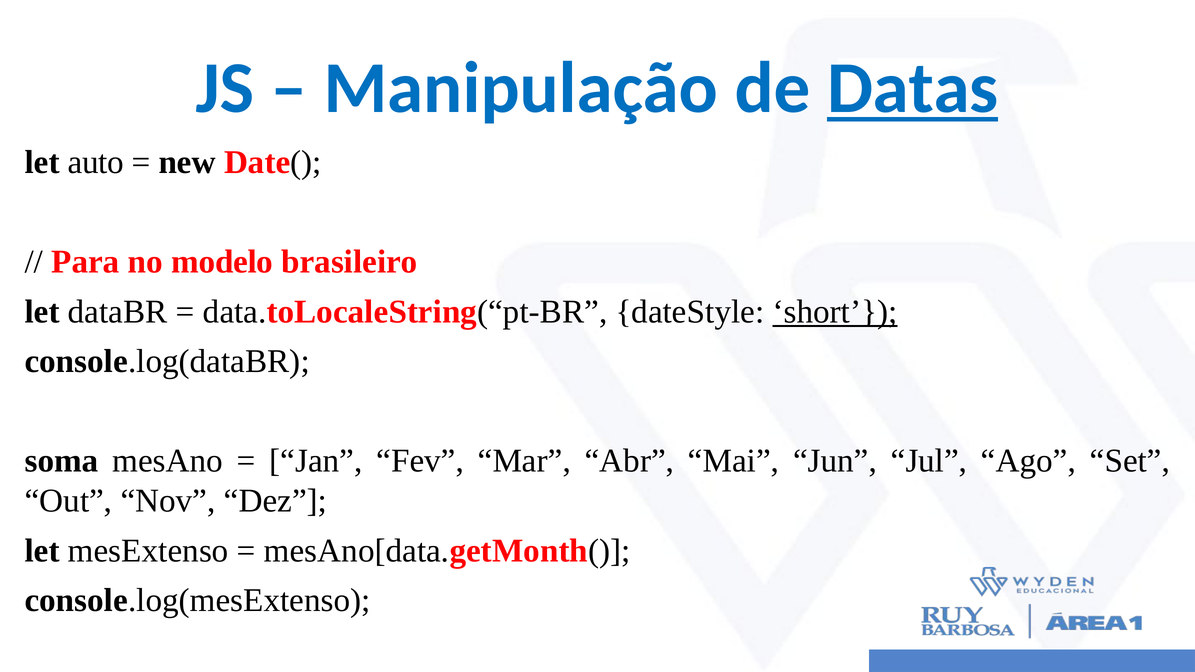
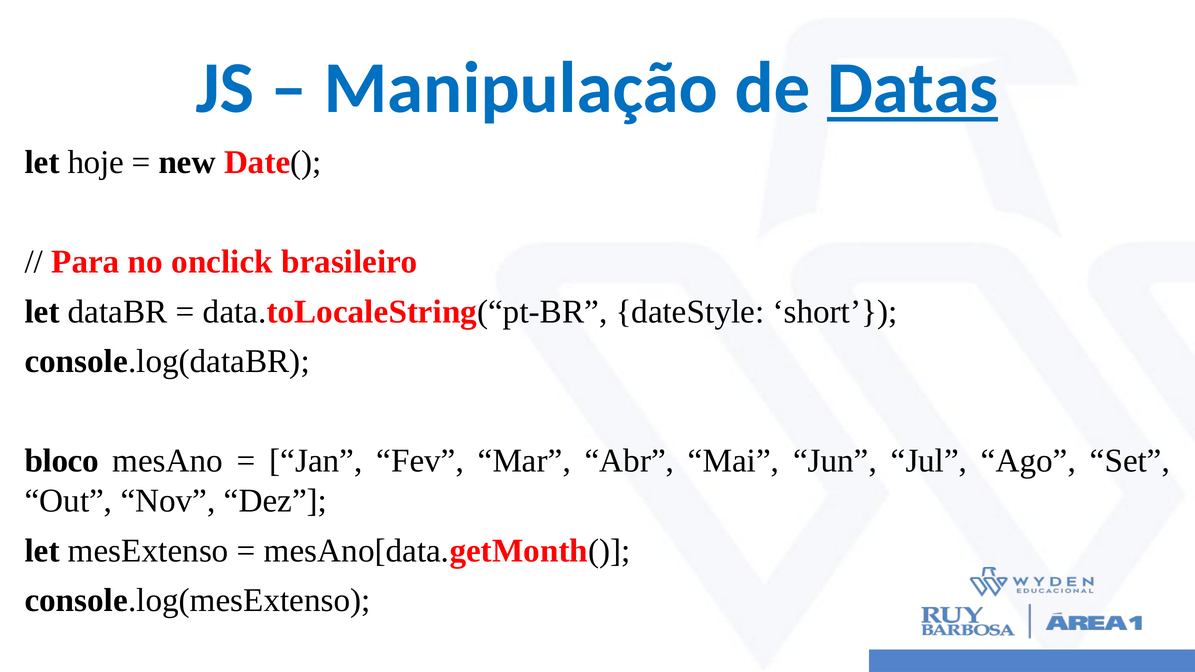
auto: auto -> hoje (96, 162)
modelo: modelo -> onclick (222, 262)
short underline: present -> none (835, 312)
soma: soma -> bloco (62, 461)
